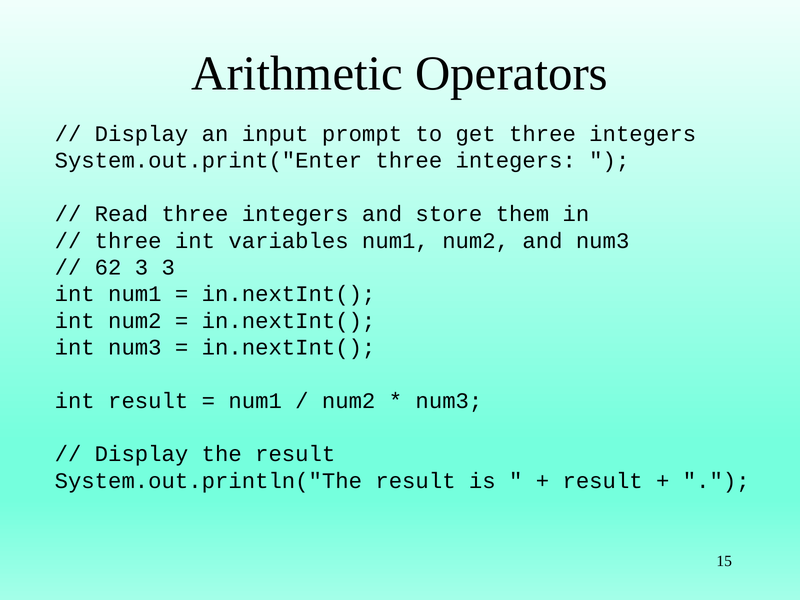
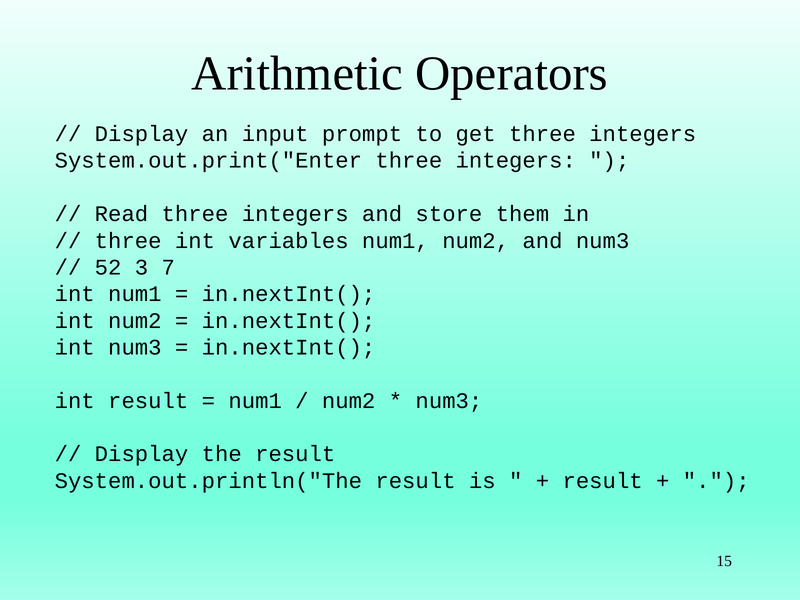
62: 62 -> 52 (108, 267)
3 3: 3 -> 7 (168, 267)
